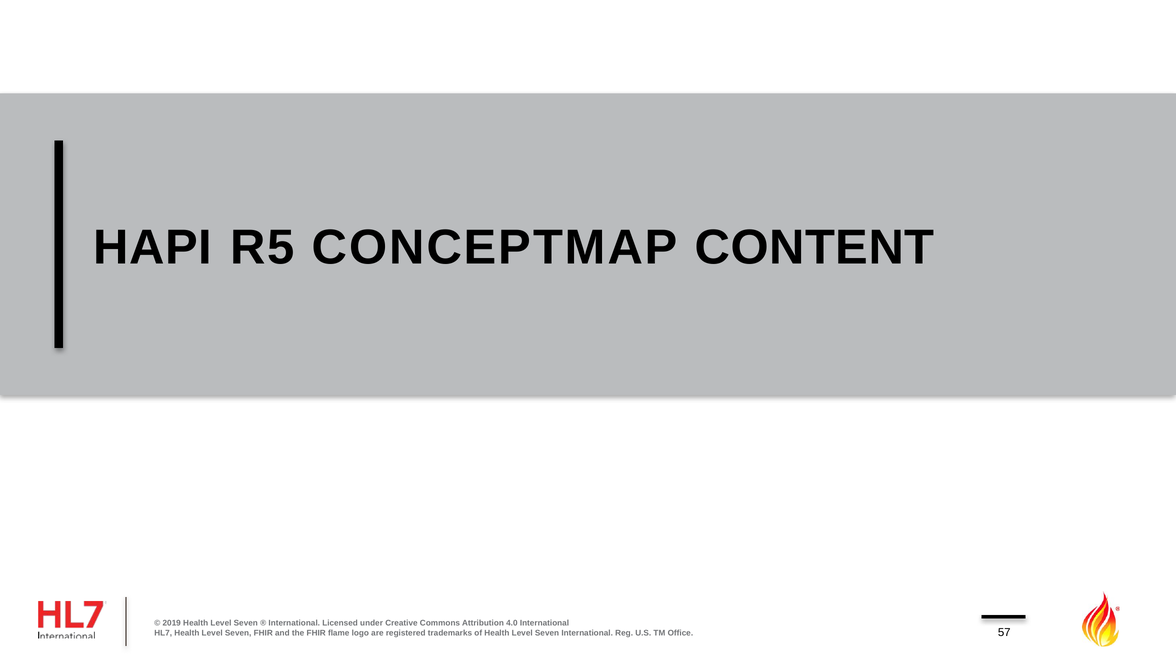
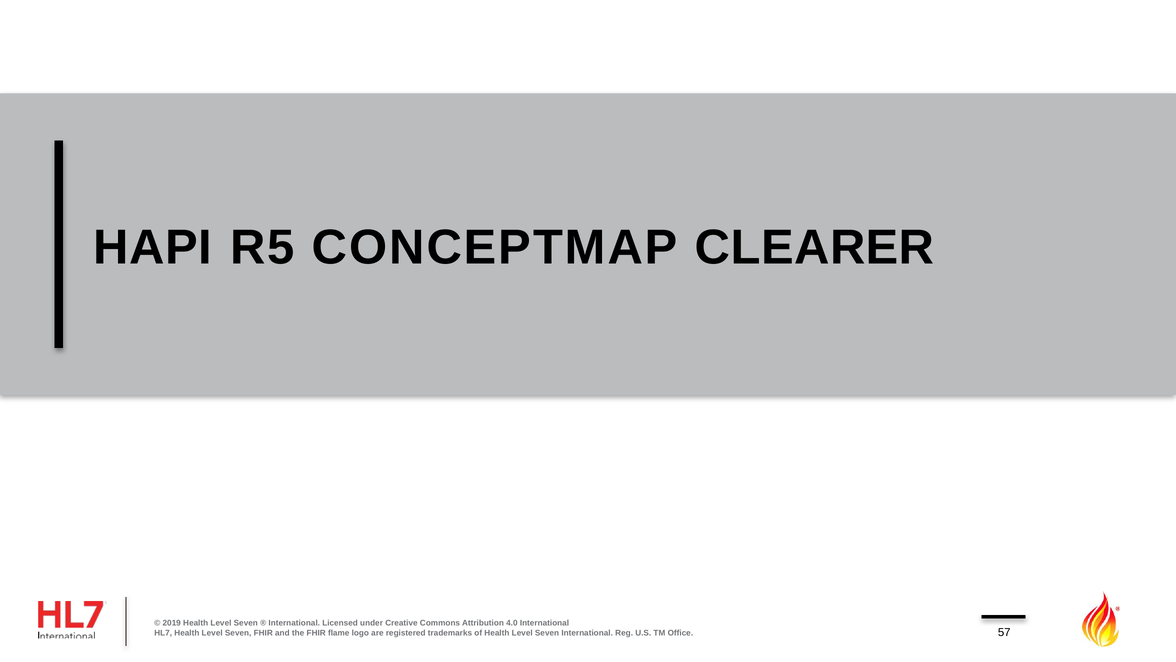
CONTENT: CONTENT -> CLEARER (815, 247)
